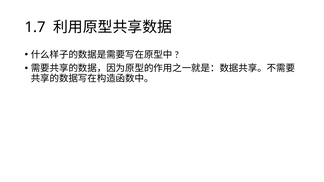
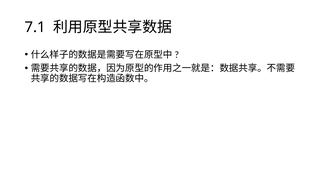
1.7: 1.7 -> 7.1 (35, 27)
